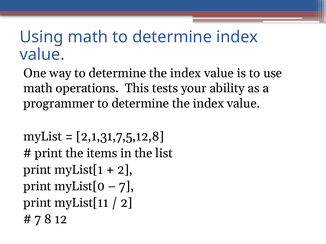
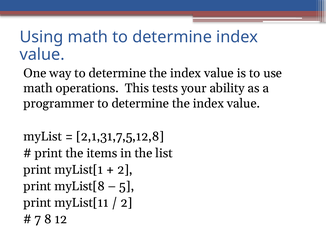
myList[0: myList[0 -> myList[8 (80, 187)
7: 7 -> 5 (127, 187)
